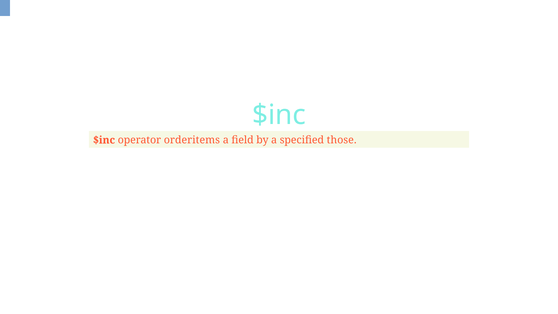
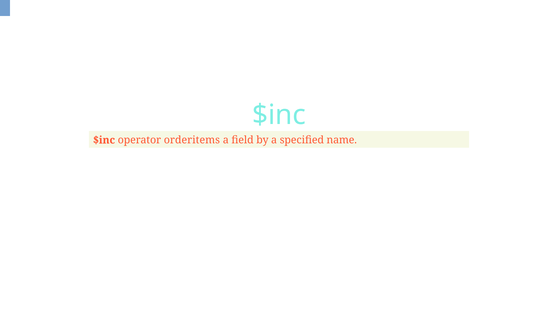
those: those -> name (342, 140)
